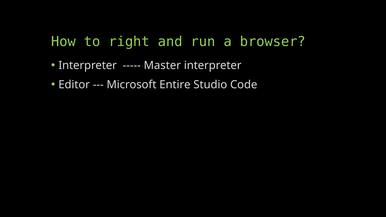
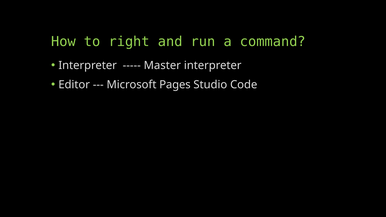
browser: browser -> command (273, 42)
Entire: Entire -> Pages (175, 85)
